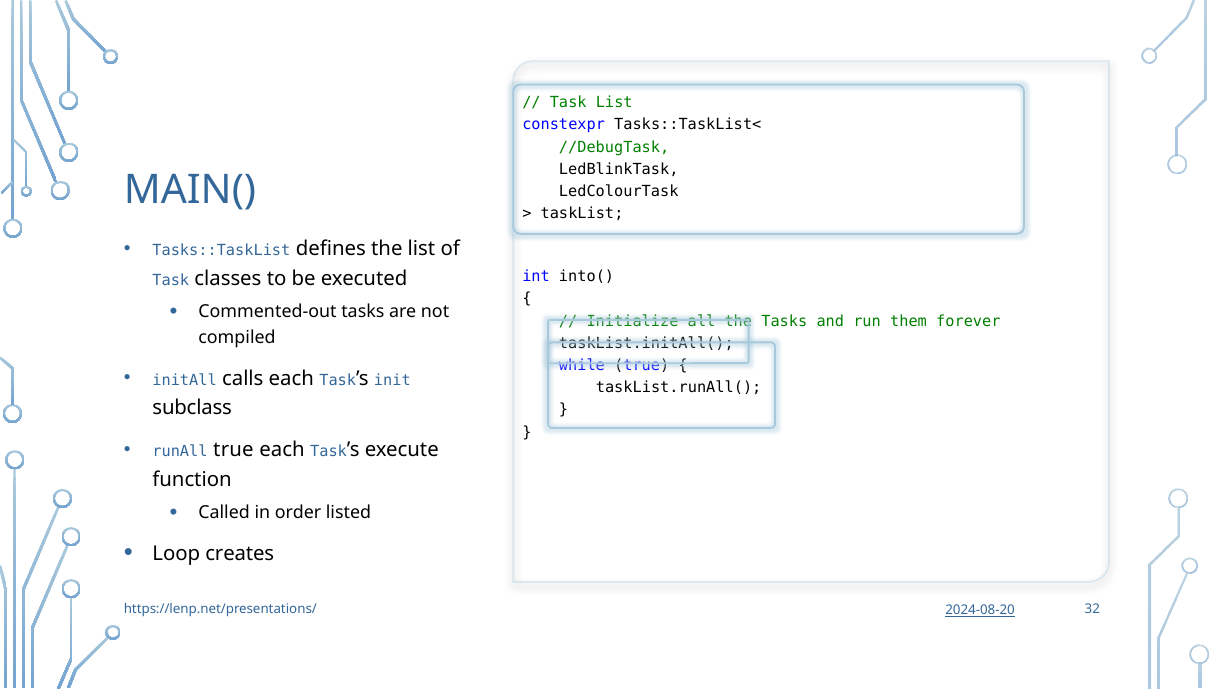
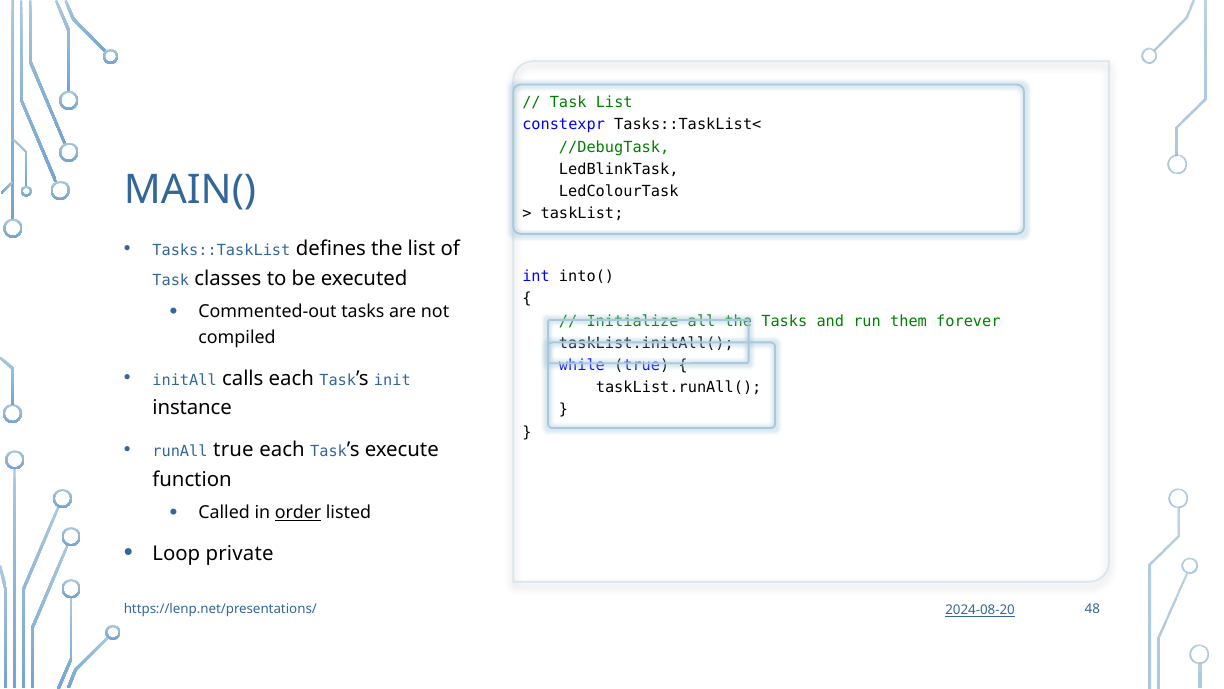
subclass: subclass -> instance (192, 408)
order underline: none -> present (298, 512)
creates: creates -> private (240, 553)
32: 32 -> 48 (1092, 609)
